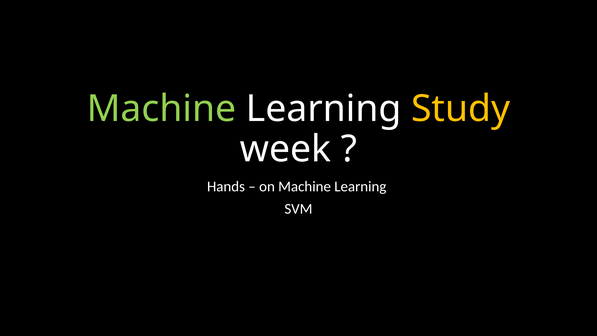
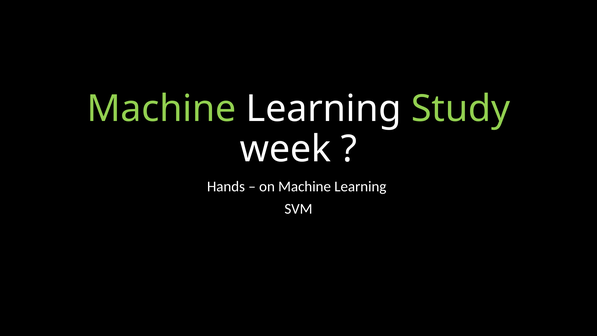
Study colour: yellow -> light green (461, 109)
